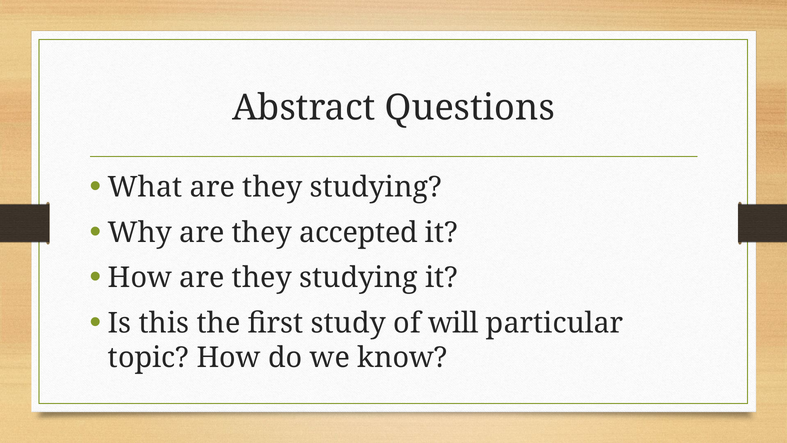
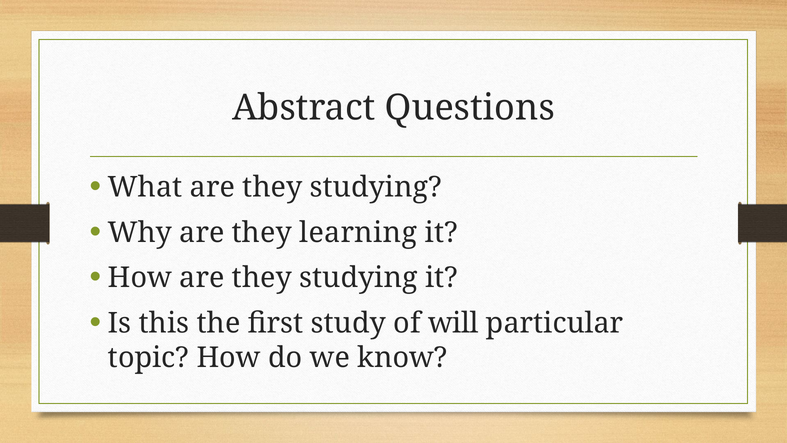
accepted: accepted -> learning (358, 233)
